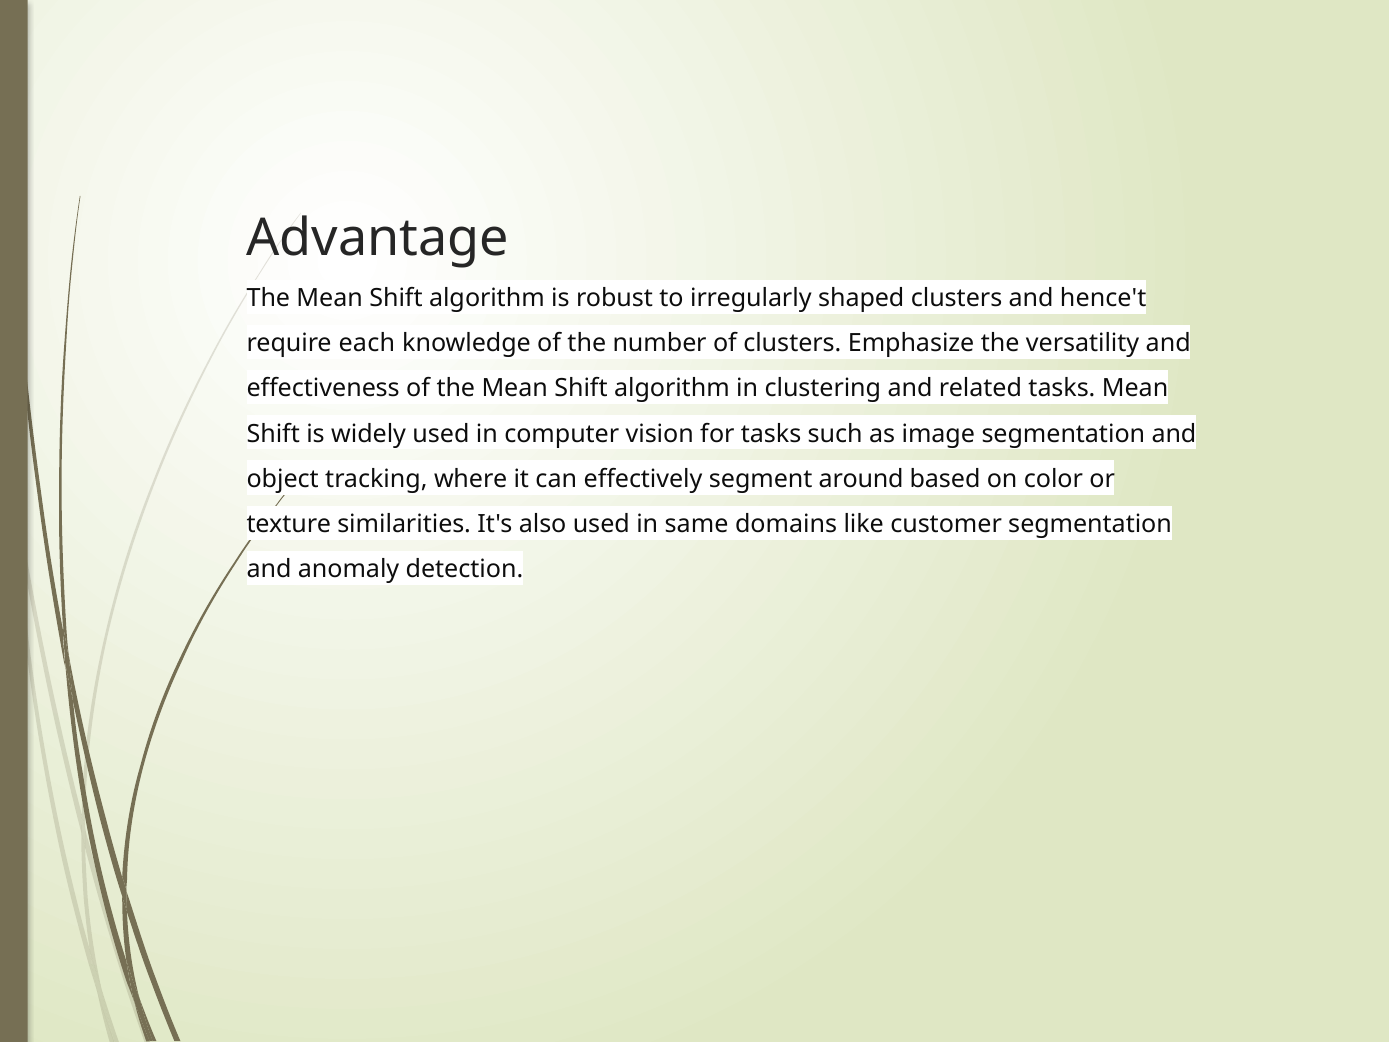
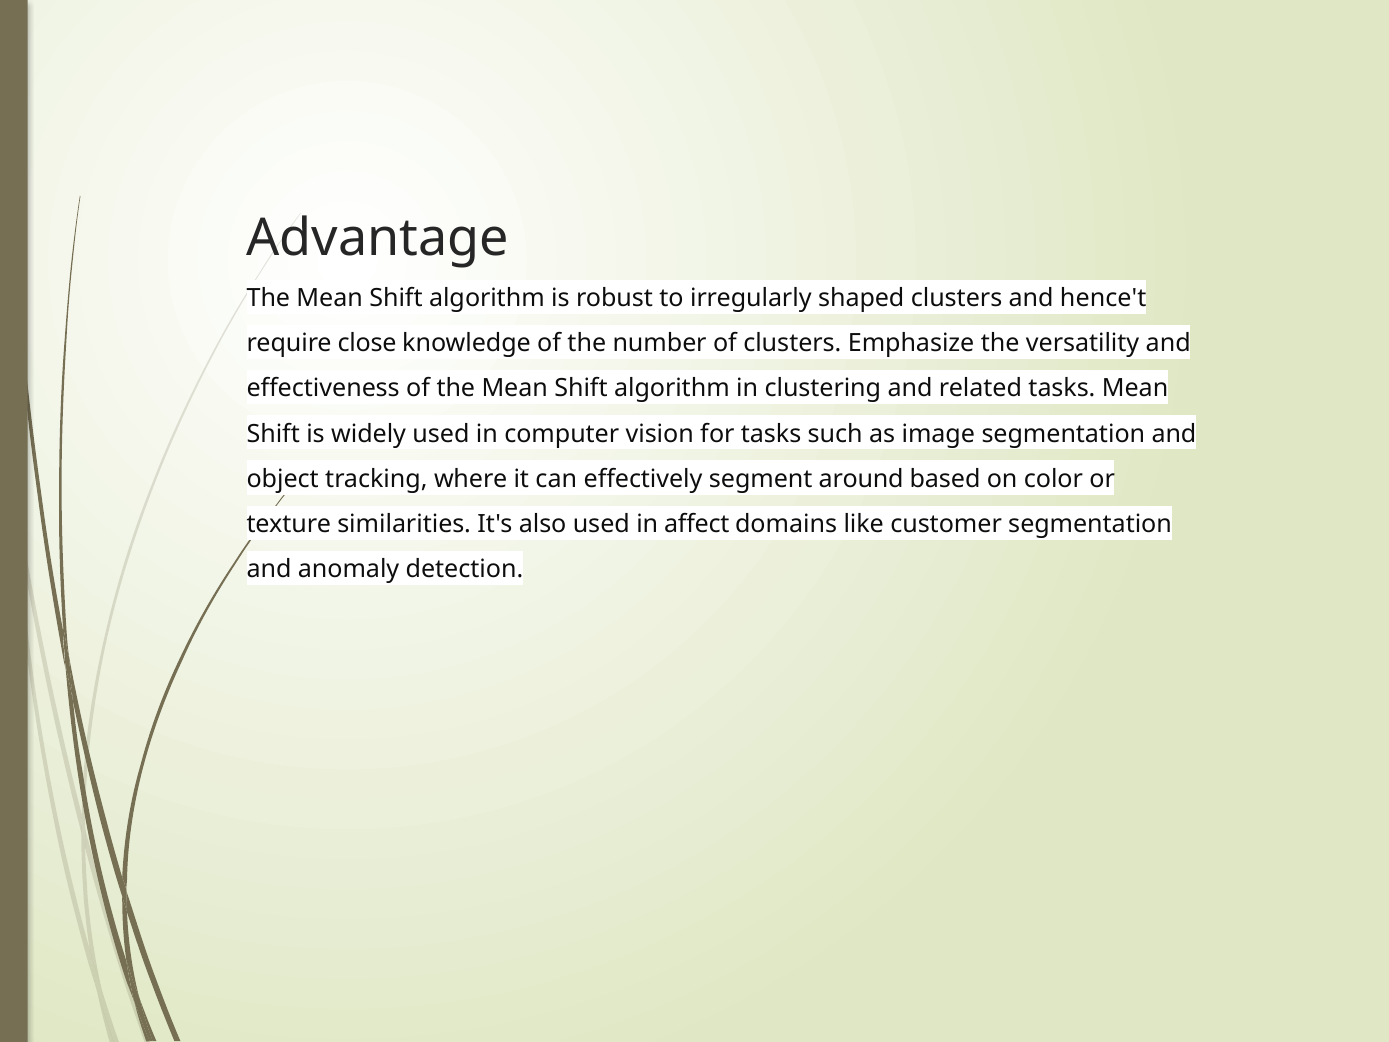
each: each -> close (367, 343)
same: same -> affect (697, 524)
